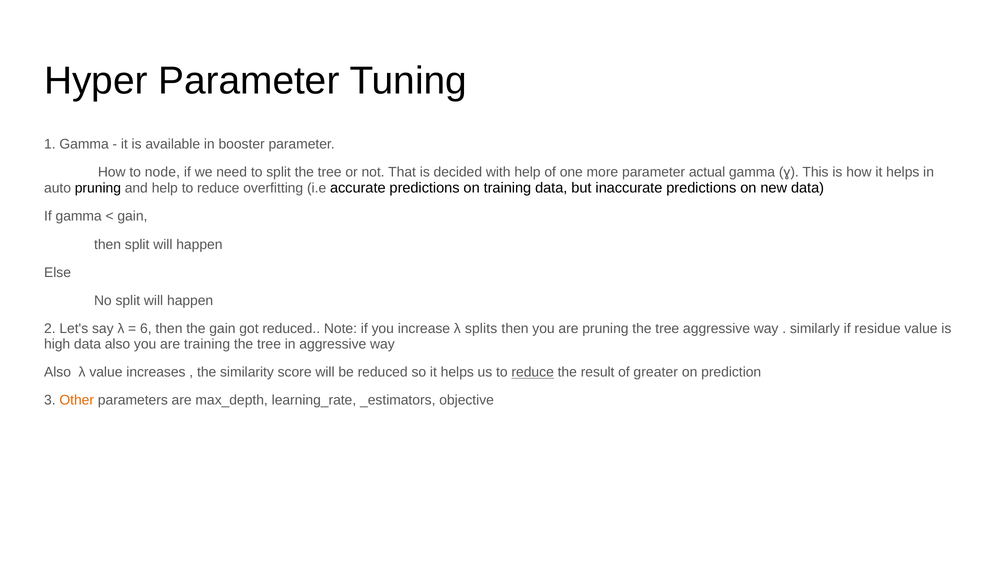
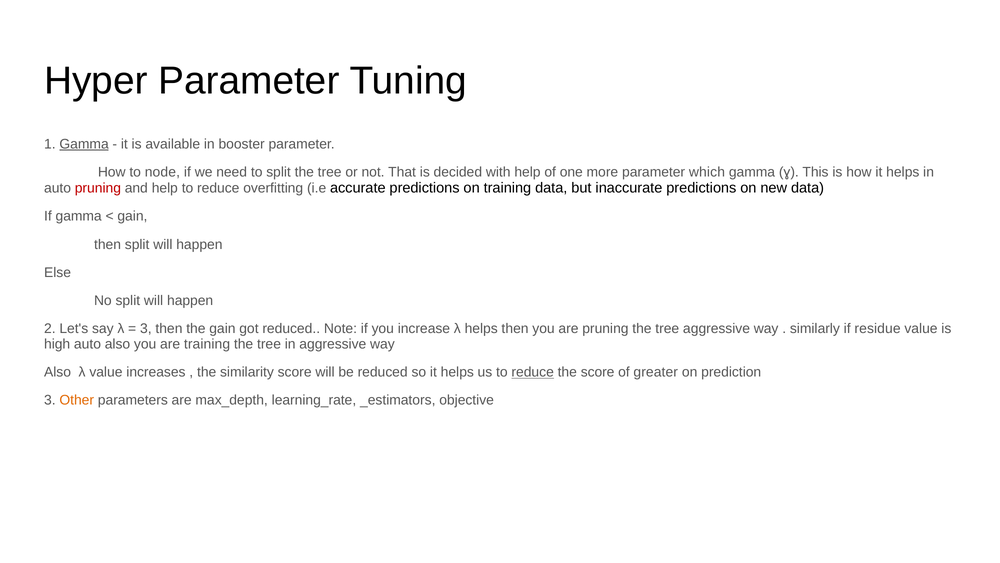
Gamma underline: none -> present (84, 144)
actual: actual -> which (707, 172)
pruning colour: black -> red (98, 188)
6: 6 -> 3 (146, 328)
λ splits: splits -> helps (481, 328)
high data: data -> auto (87, 344)
the result: result -> score (598, 372)
